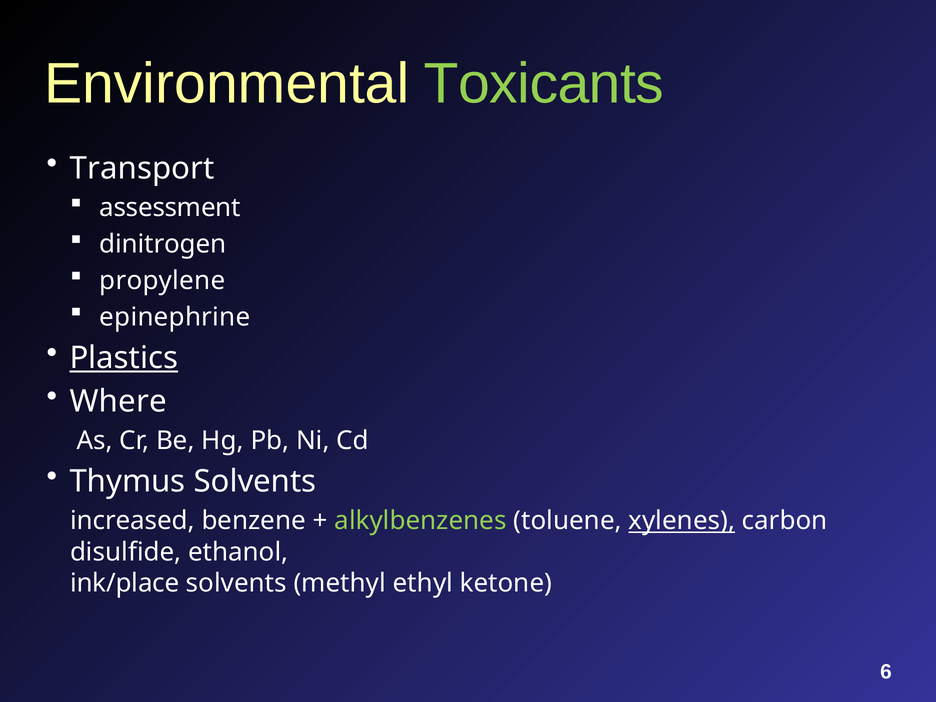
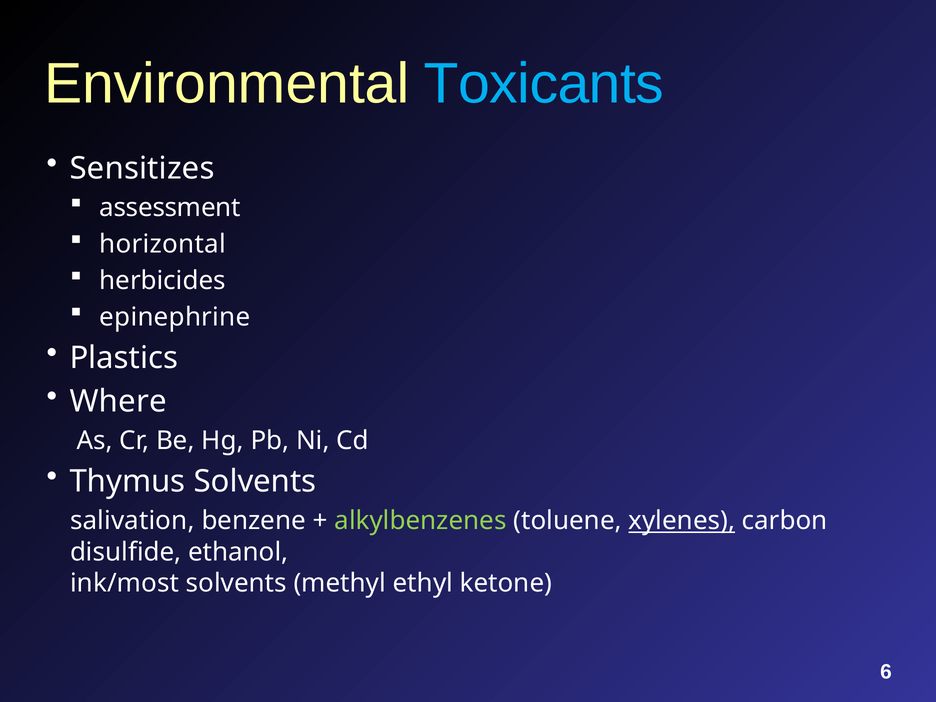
Toxicants colour: light green -> light blue (544, 84)
Transport: Transport -> Sensitizes (142, 169)
dinitrogen: dinitrogen -> horizontal (163, 244)
propylene: propylene -> herbicides (163, 281)
Plastics underline: present -> none (124, 358)
increased: increased -> salivation (132, 521)
ink/place: ink/place -> ink/most (125, 583)
